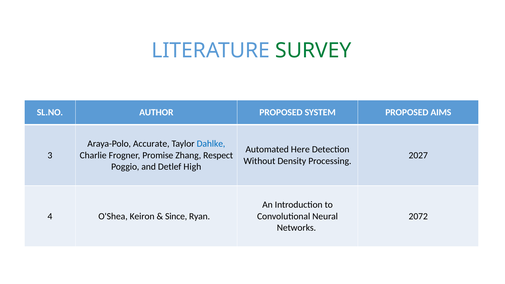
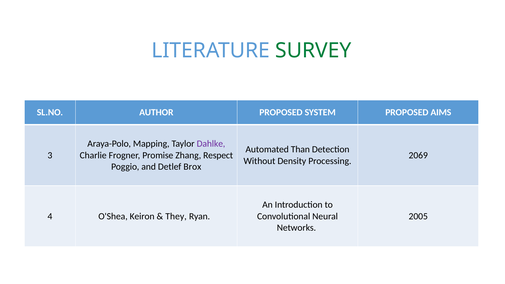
Accurate: Accurate -> Mapping (151, 144)
Dahlke colour: blue -> purple (211, 144)
Here: Here -> Than (300, 149)
2027: 2027 -> 2069 (418, 155)
High: High -> Brox (192, 167)
Since: Since -> They (176, 216)
2072: 2072 -> 2005 (418, 216)
